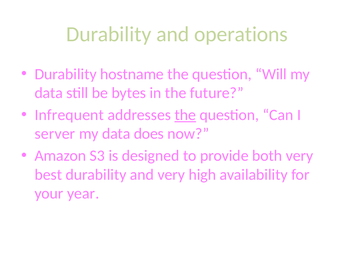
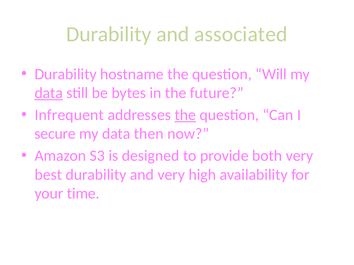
operations: operations -> associated (241, 34)
data underline: none -> present (49, 93)
server: server -> secure (55, 134)
does: does -> then (149, 134)
year: year -> time (83, 194)
